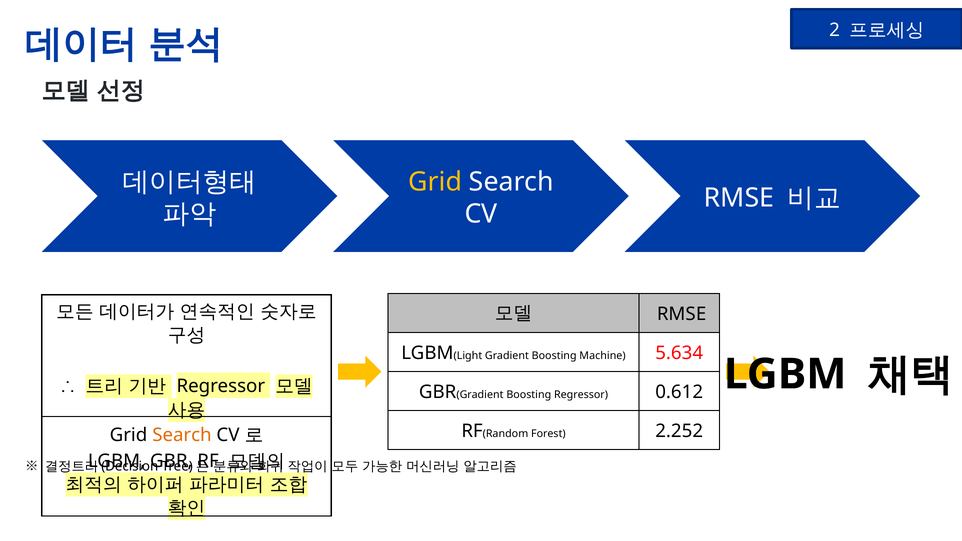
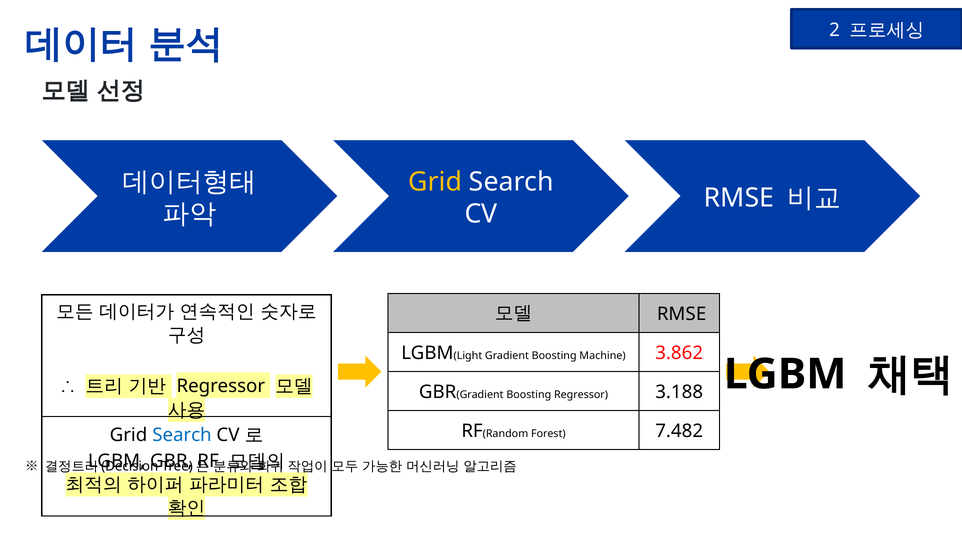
5.634: 5.634 -> 3.862 (679, 353)
0.612: 0.612 -> 3.188 (679, 392)
2.252: 2.252 -> 7.482 (679, 431)
Search colour: orange -> blue (182, 435)
